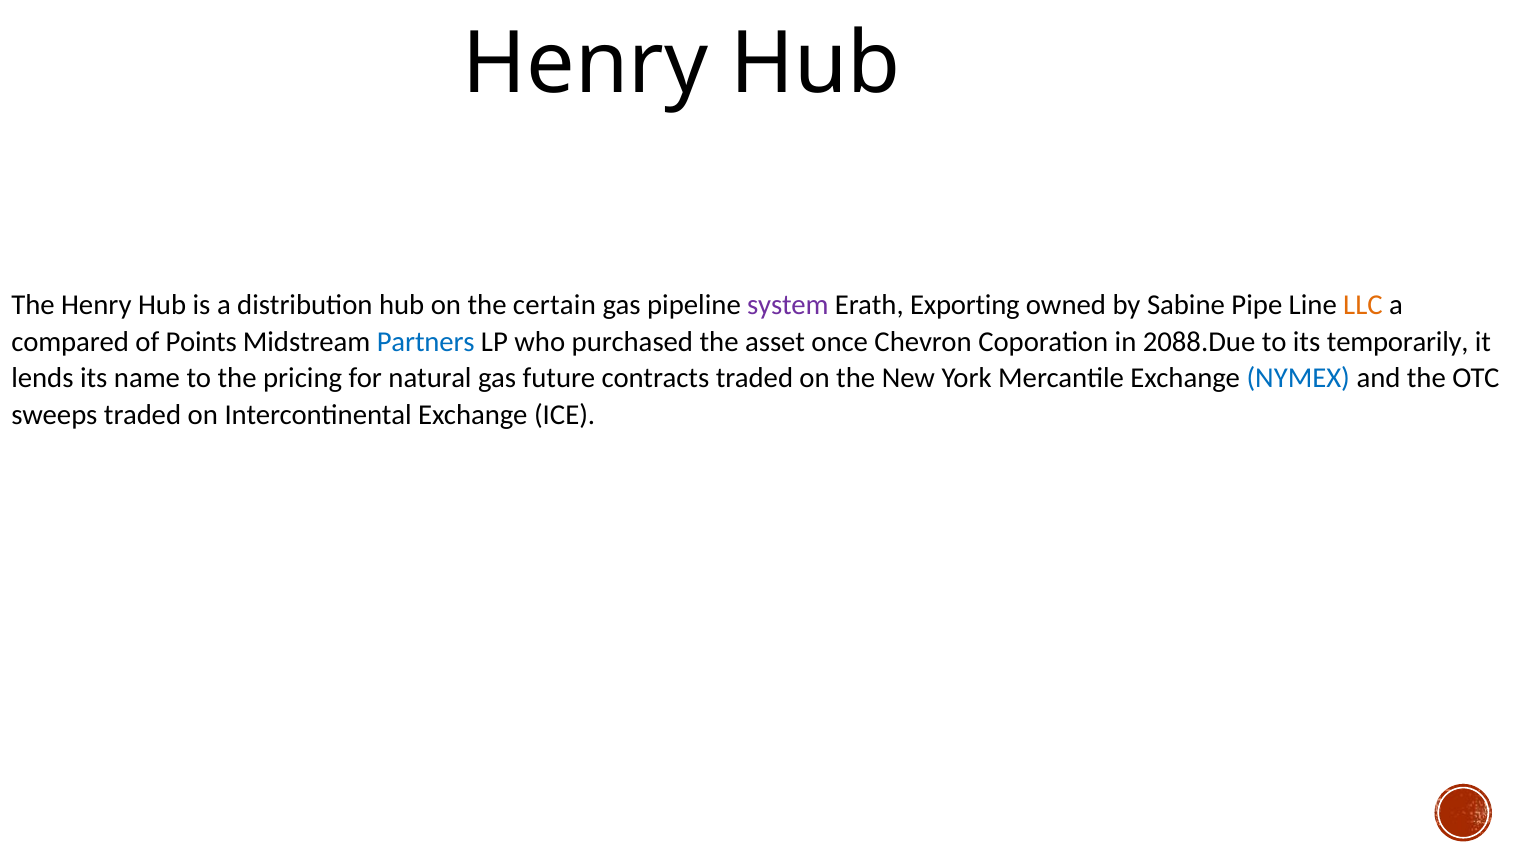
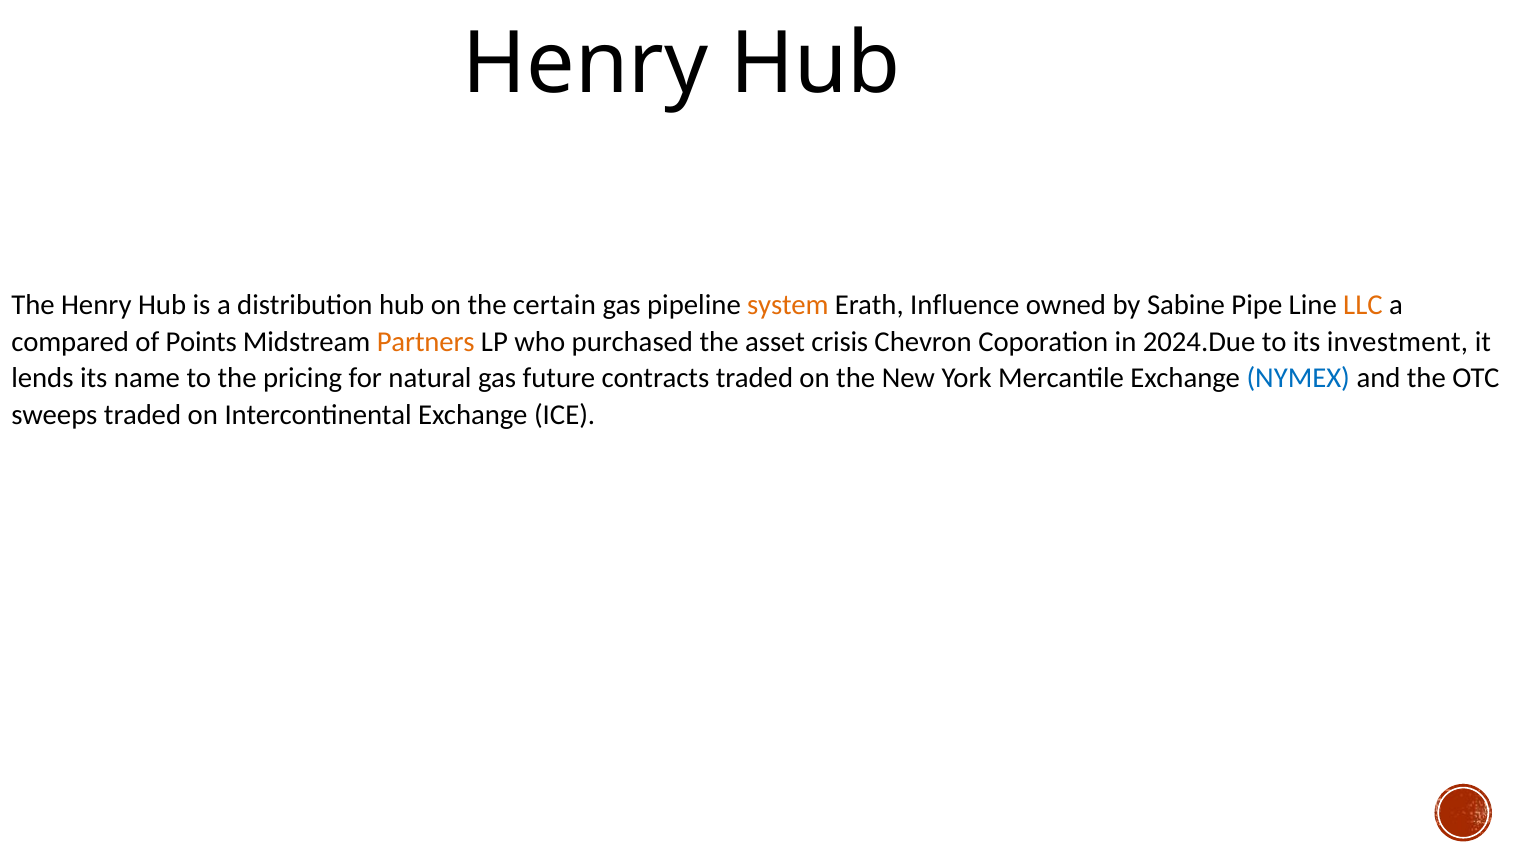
system colour: purple -> orange (788, 305)
Exporting: Exporting -> Influence (965, 305)
Partners colour: blue -> orange (426, 341)
once: once -> crisis (840, 341)
2088.Due: 2088.Due -> 2024.Due (1199, 341)
temporarily: temporarily -> investment (1398, 341)
